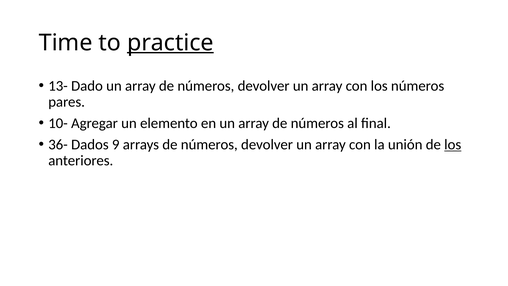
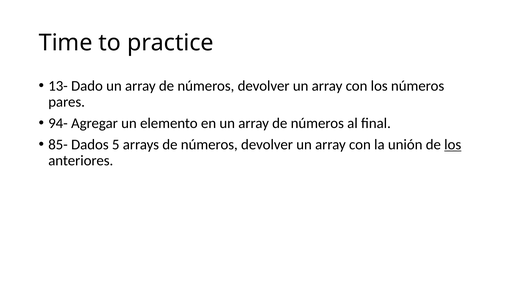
practice underline: present -> none (170, 43)
10-: 10- -> 94- (58, 123)
36-: 36- -> 85- (58, 144)
9: 9 -> 5 (116, 144)
